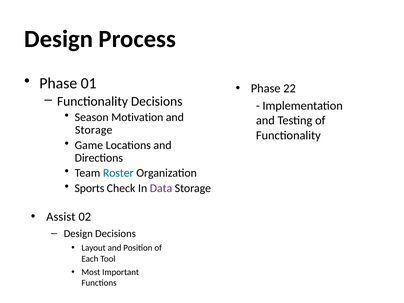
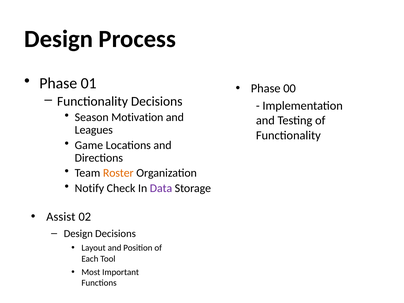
22: 22 -> 00 (290, 88)
Storage: Storage -> Leagues (94, 130)
Roster colour: blue -> orange (118, 173)
Sports: Sports -> Notify (89, 188)
